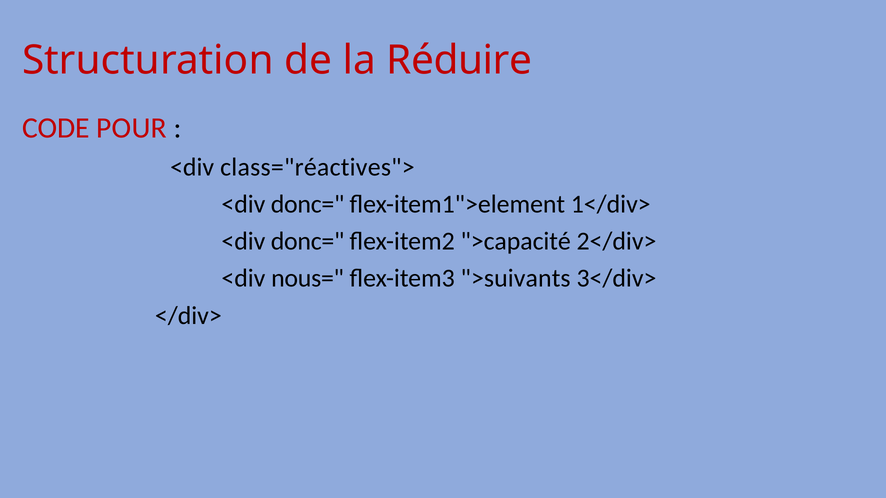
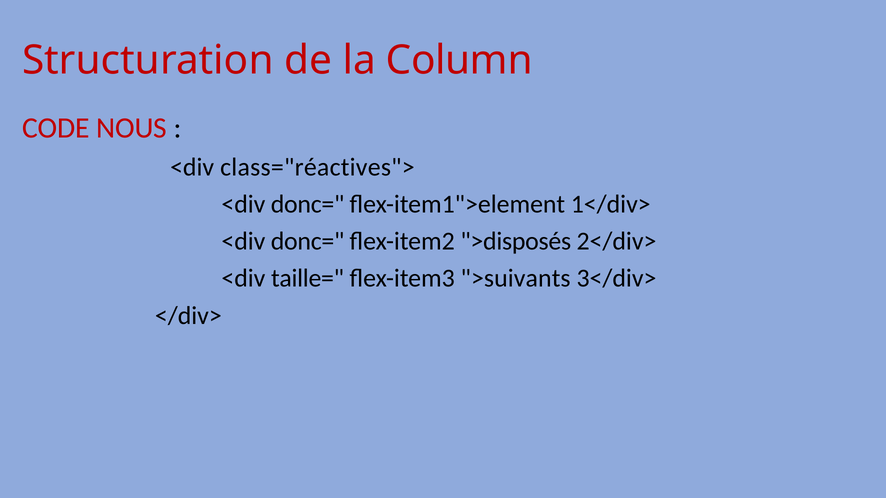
Réduire: Réduire -> Column (459, 60)
POUR: POUR -> NOUS (132, 128)
>capacité: >capacité -> >disposés (516, 241)
nous=: nous= -> taille= (308, 279)
